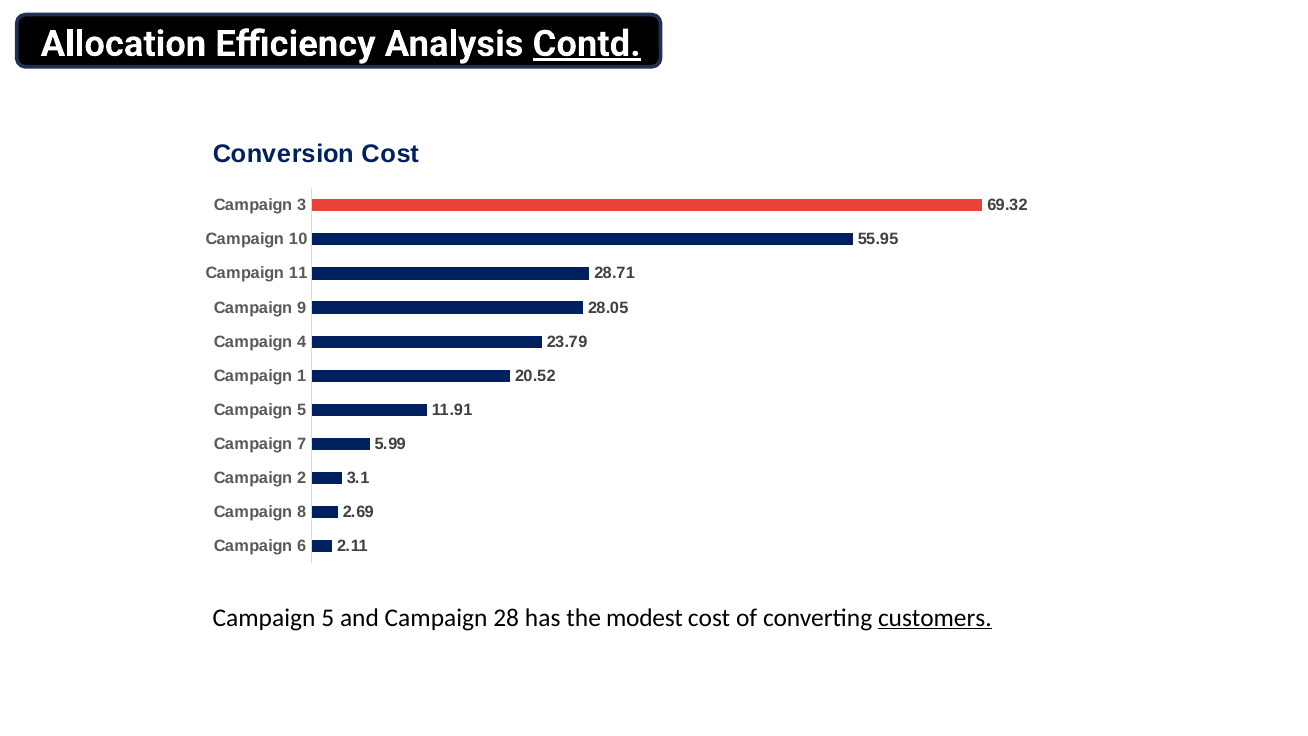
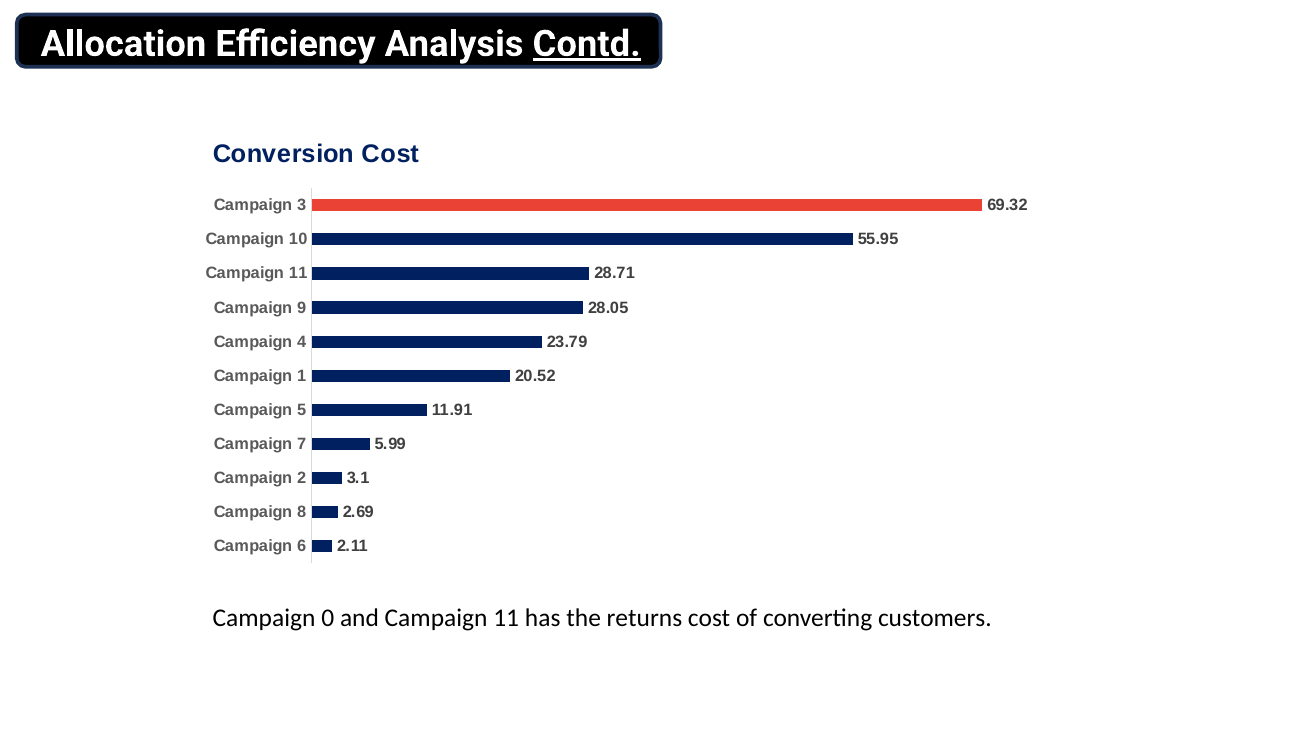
5: 5 -> 0 (328, 617)
and Campaign 28: 28 -> 11 (506, 617)
modest: modest -> returns (644, 617)
customers underline: present -> none (935, 617)
